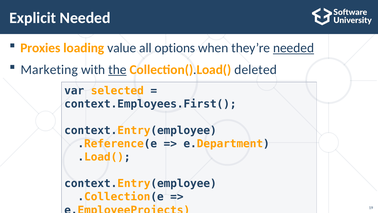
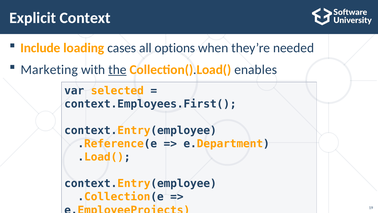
Explicit Needed: Needed -> Context (85, 18)
Proxies: Proxies -> Include (40, 48)
value: value -> cases (122, 48)
needed underline: present -> none (294, 48)
deleted: deleted -> enables (256, 70)
